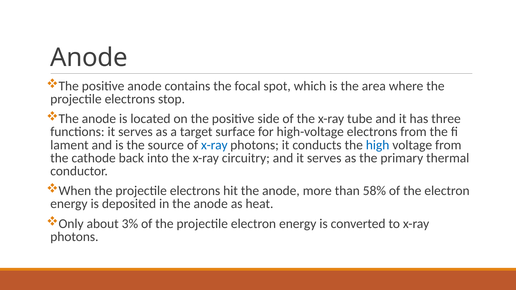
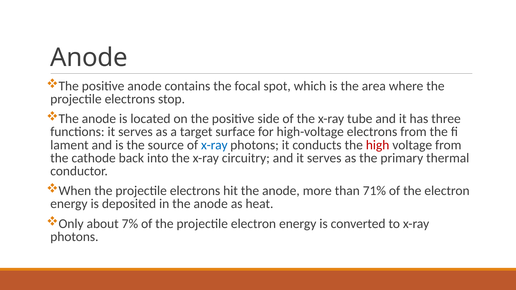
high colour: blue -> red (378, 145)
58%: 58% -> 71% (374, 191)
3%: 3% -> 7% (130, 224)
